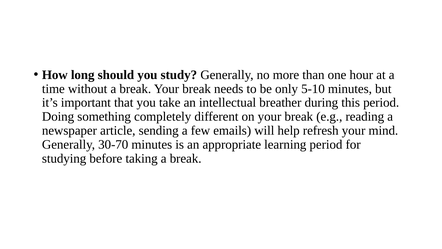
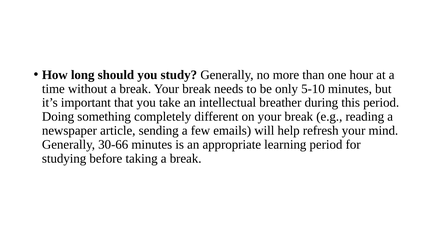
30-70: 30-70 -> 30-66 (113, 144)
